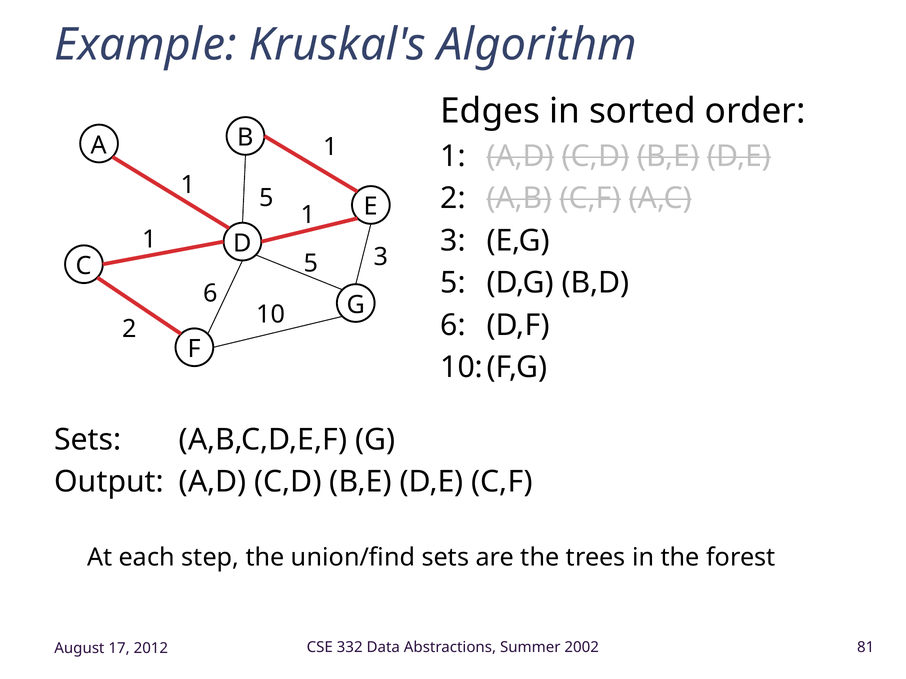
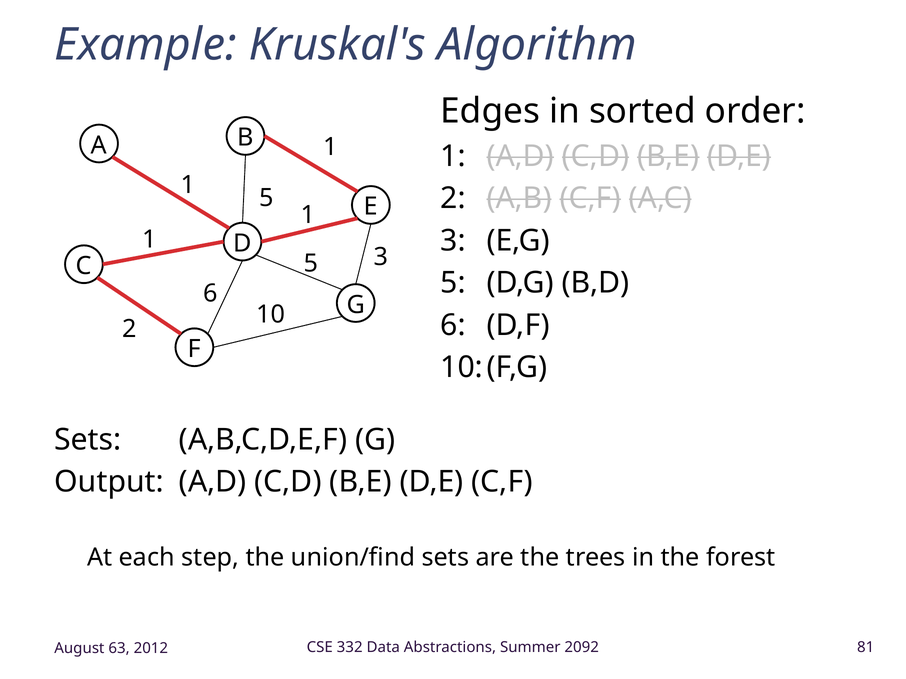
2002: 2002 -> 2092 (582, 648)
17: 17 -> 63 (119, 649)
